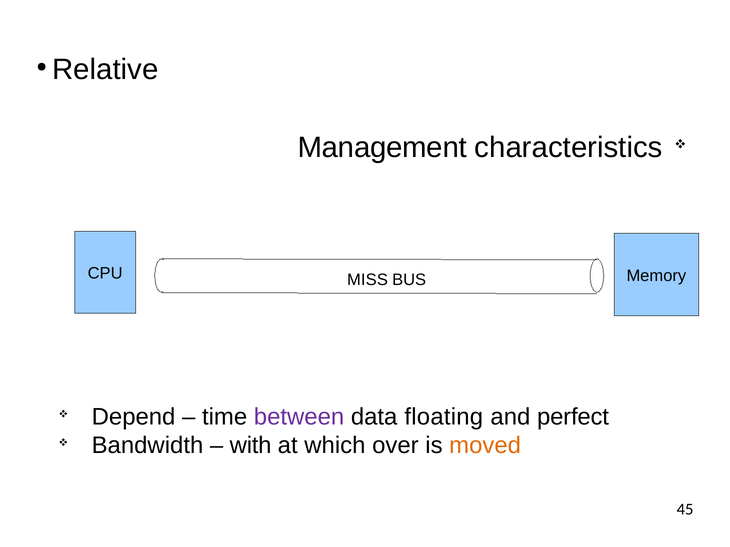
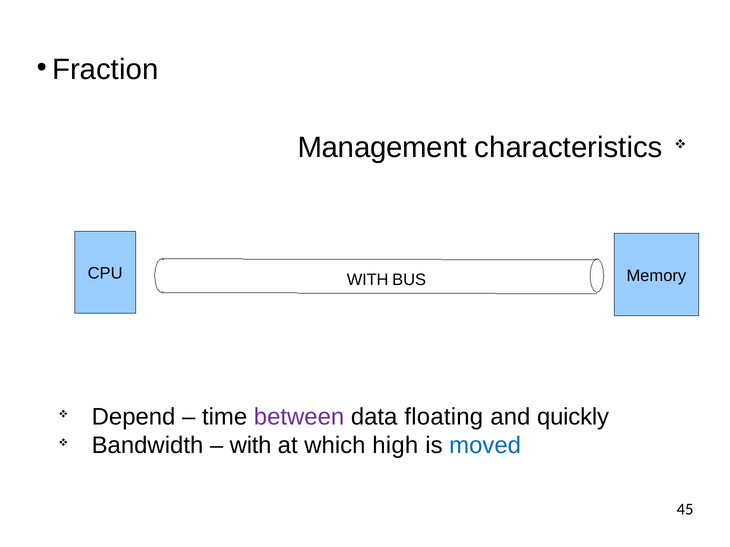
Relative: Relative -> Fraction (105, 70)
MISS: MISS -> WITH (368, 280)
perfect: perfect -> quickly (573, 417)
over: over -> high (395, 446)
moved colour: orange -> blue (485, 446)
